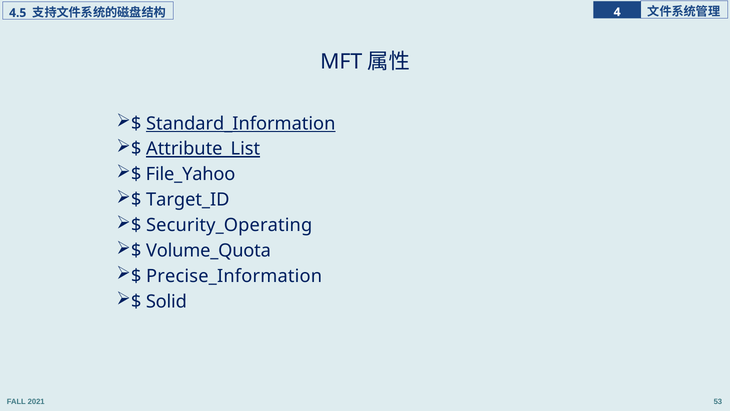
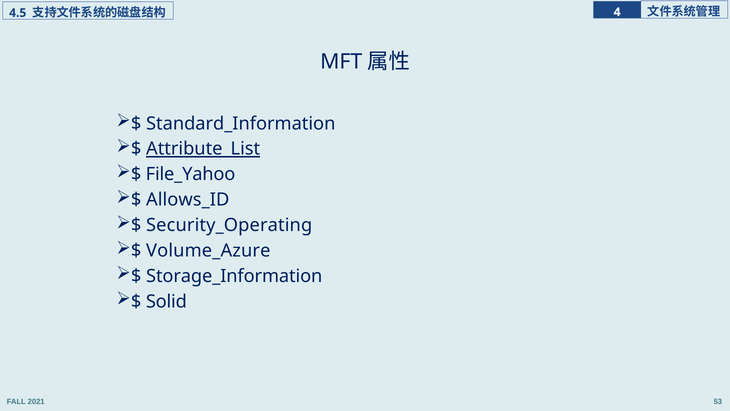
Standard_Information underline: present -> none (241, 123)
Target_ID: Target_ID -> Allows_ID (188, 200)
Volume_Quota: Volume_Quota -> Volume_Azure (208, 250)
Precise_Information: Precise_Information -> Storage_Information (234, 276)
